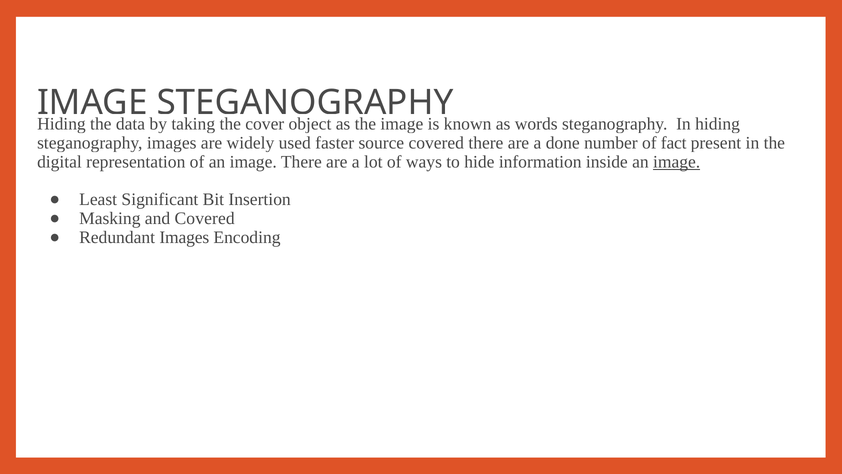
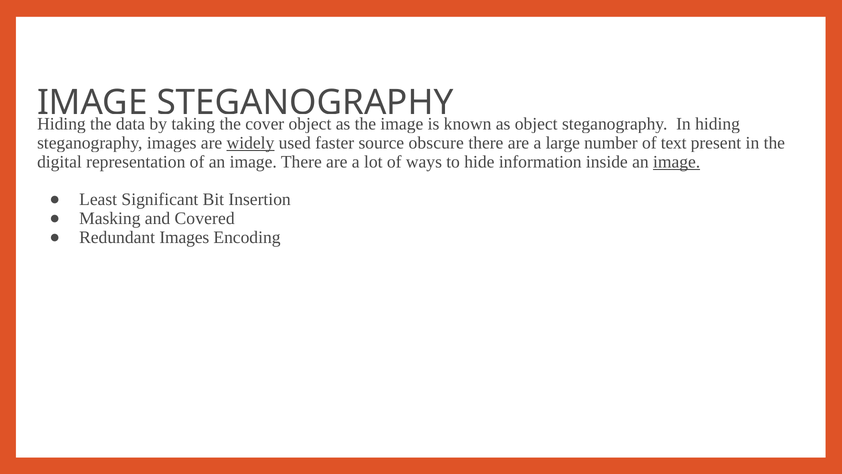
as words: words -> object (536, 124)
widely underline: none -> present (250, 143)
source covered: covered -> obscure (436, 143)
done: done -> large (563, 143)
fact: fact -> text (674, 143)
